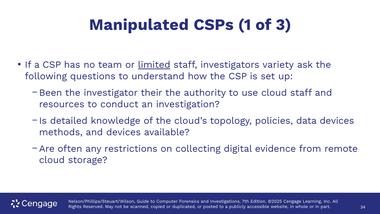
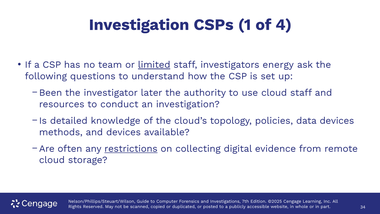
Manipulated: Manipulated -> Investigation (139, 25)
3: 3 -> 4 (284, 25)
variety: variety -> energy (278, 65)
their: their -> later (152, 93)
restrictions underline: none -> present (131, 149)
